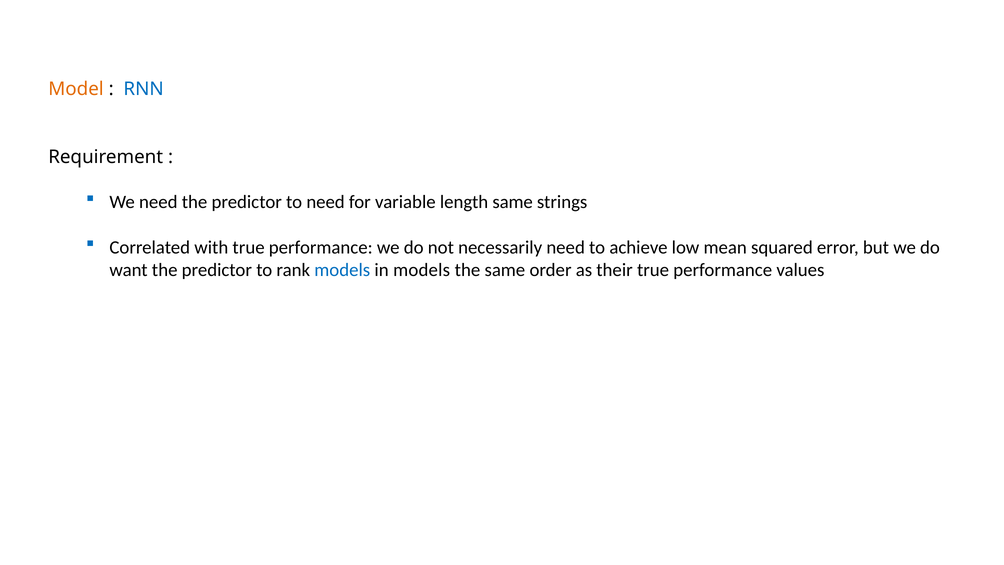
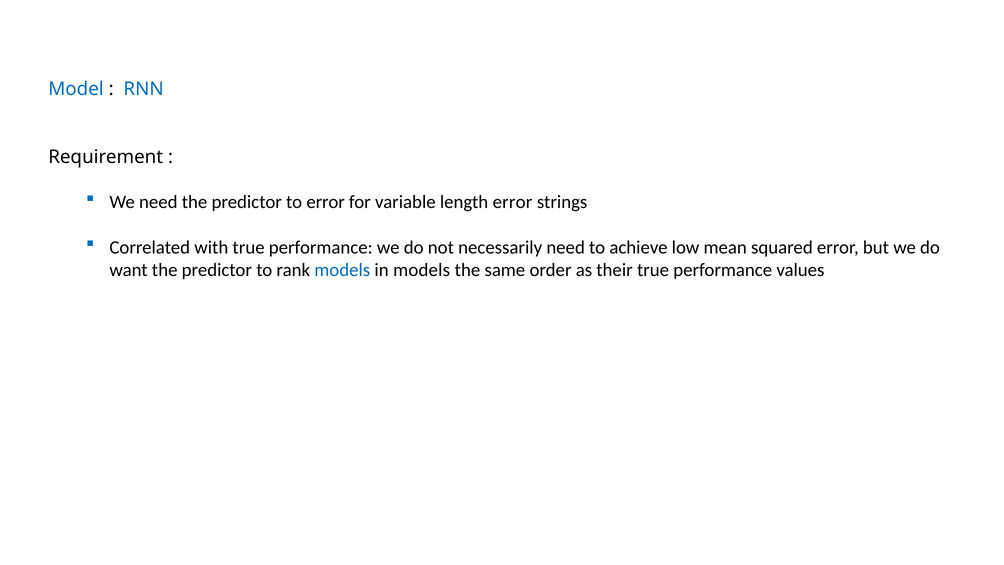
Model colour: orange -> blue (76, 89)
to need: need -> error (326, 202)
length same: same -> error (512, 202)
